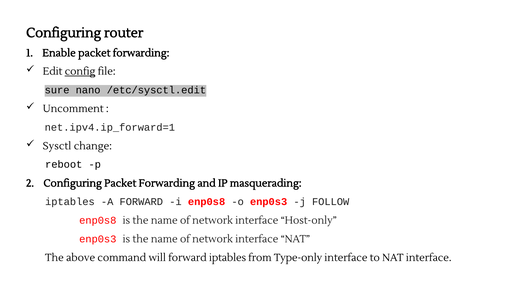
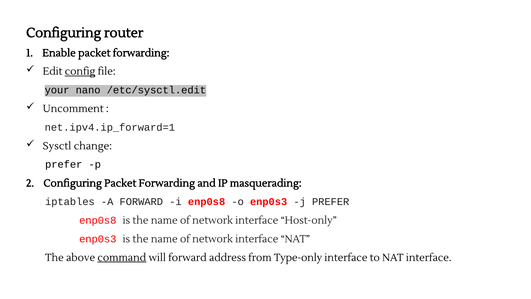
sure: sure -> your (57, 90)
reboot: reboot -> prefer (64, 164)
j FOLLOW: FOLLOW -> PREFER (331, 202)
command underline: none -> present (122, 257)
forward iptables: iptables -> address (228, 257)
